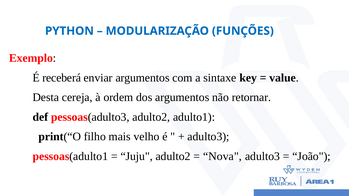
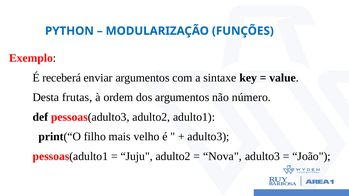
cereja: cereja -> frutas (77, 97)
retornar: retornar -> número (251, 97)
